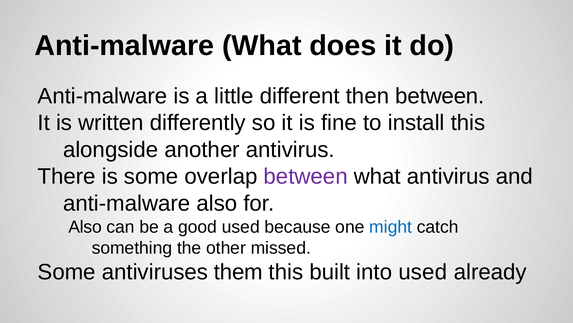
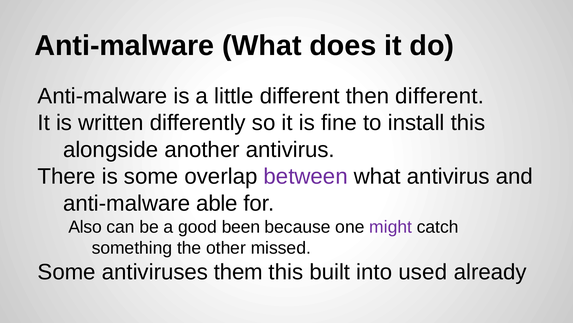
then between: between -> different (440, 96)
anti-malware also: also -> able (217, 203)
good used: used -> been (241, 226)
might colour: blue -> purple (391, 226)
